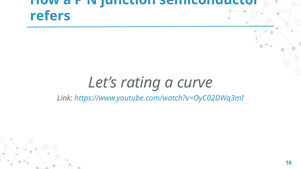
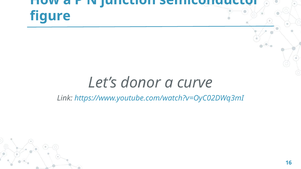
refers: refers -> figure (50, 16)
rating: rating -> donor (141, 83)
